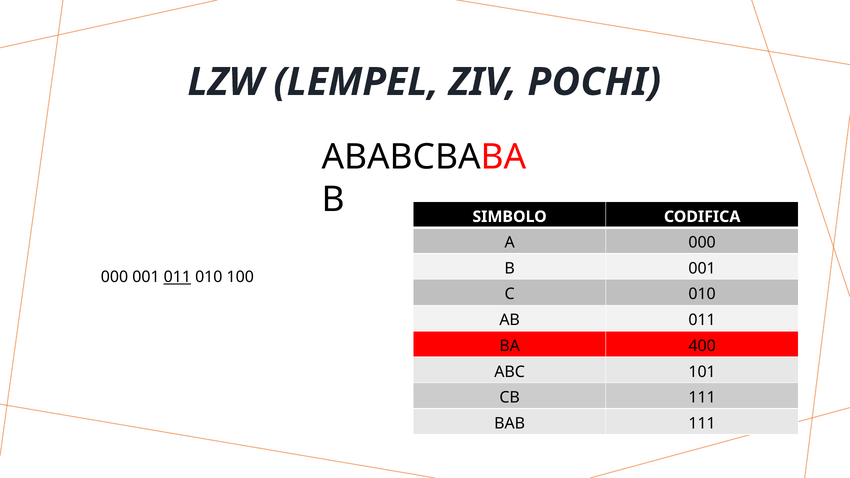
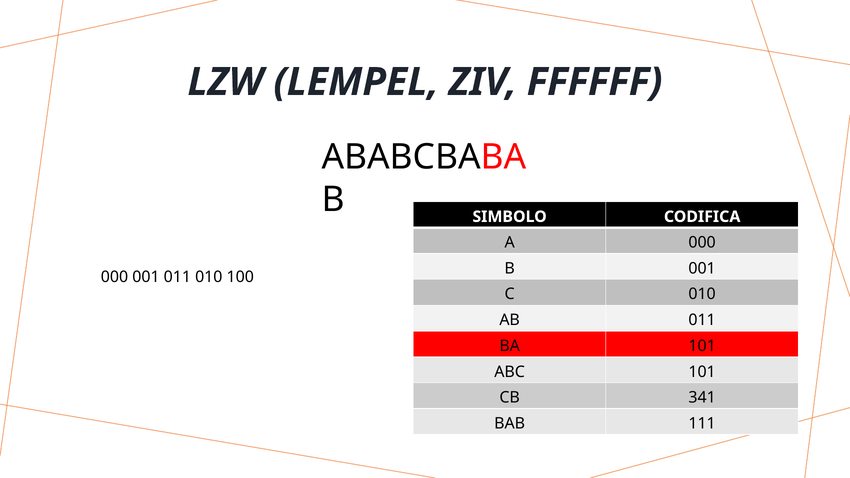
POCHI: POCHI -> FFFFFF (595, 82)
011 underline: present -> none (177, 277)
BA 400: 400 -> 101 (702, 346)
CB 111: 111 -> 341 (702, 398)
